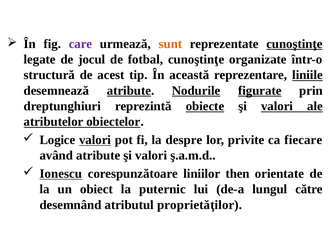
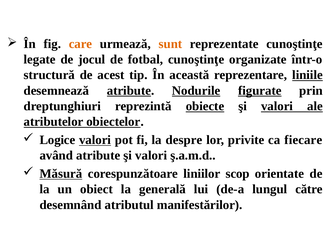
care colour: purple -> orange (81, 44)
cunoştinţe underline: present -> none (294, 44)
Ionescu: Ionescu -> Măsură (61, 174)
then: then -> scop (238, 174)
puternic: puternic -> generală (162, 190)
proprietăţilor: proprietăţilor -> manifestărilor (200, 205)
